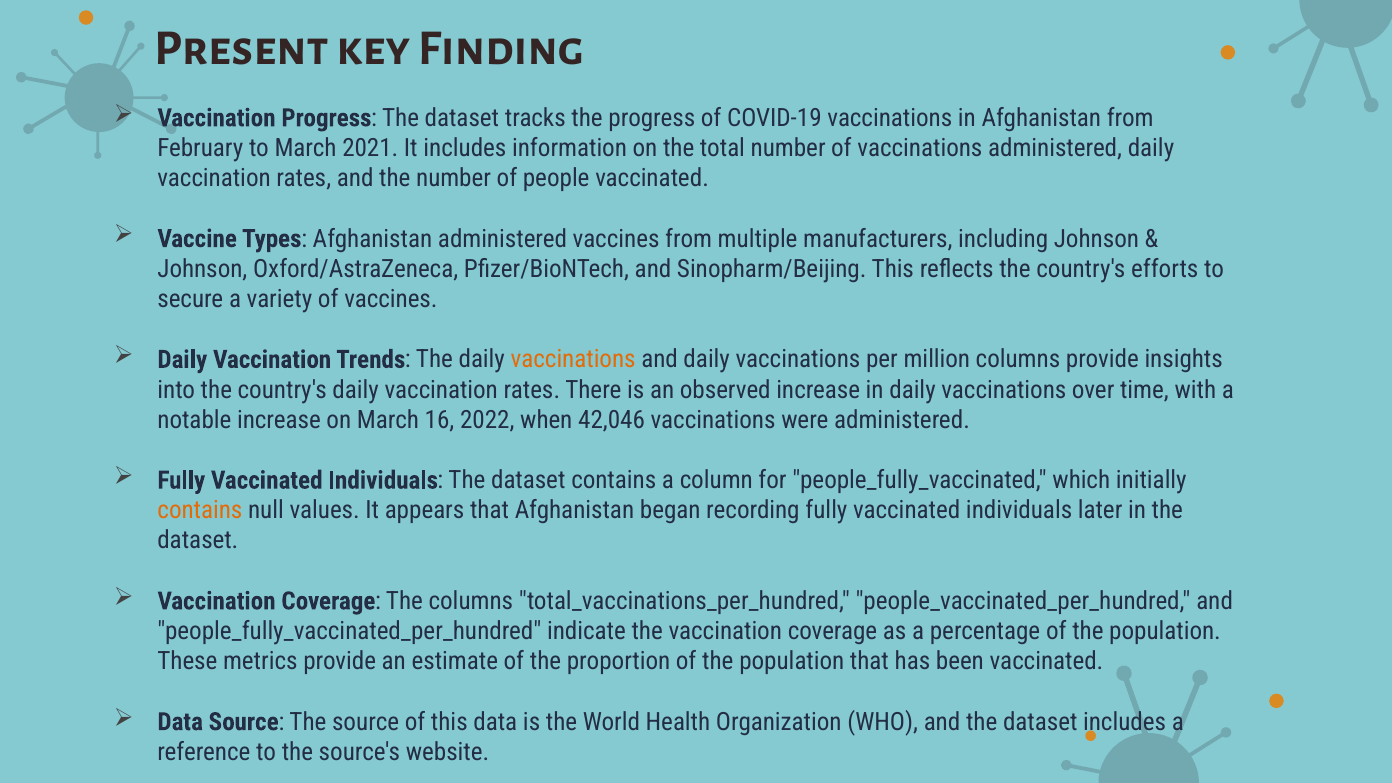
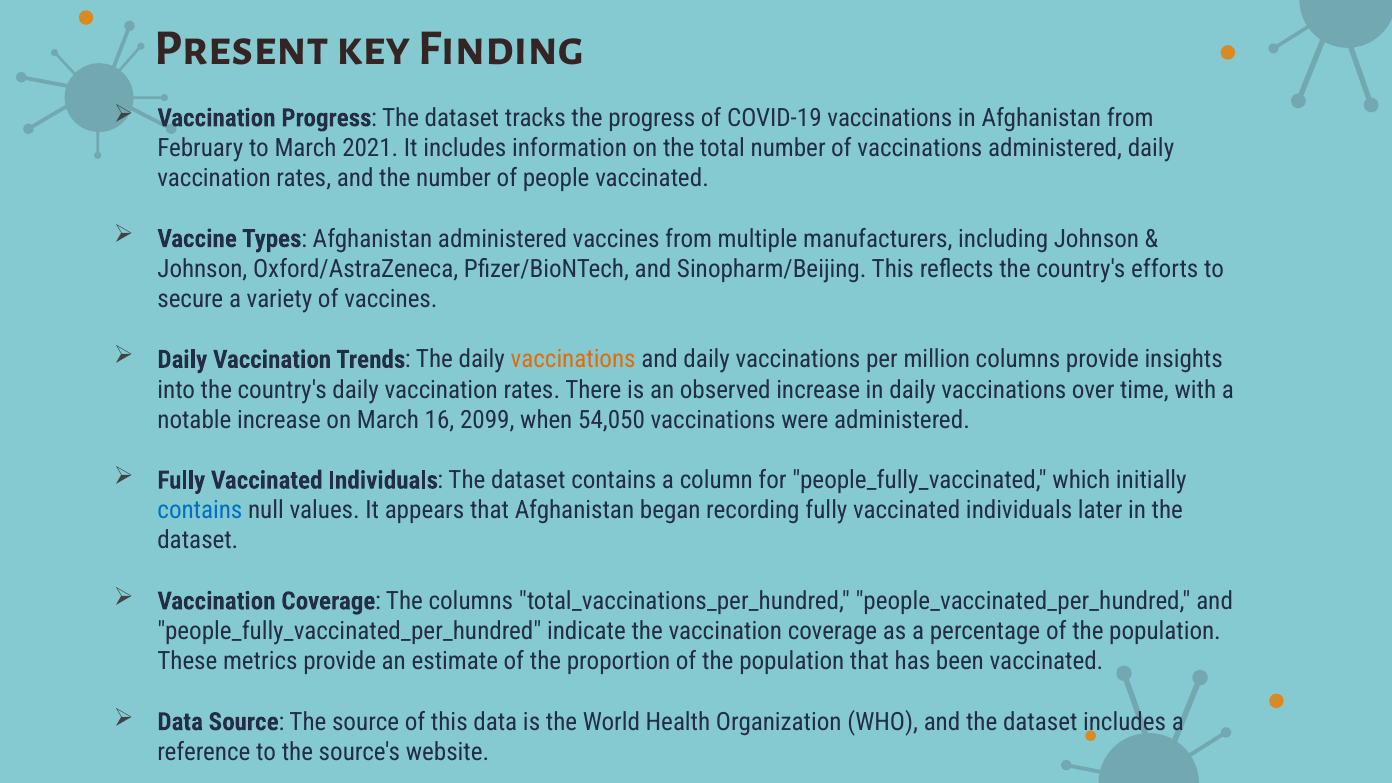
2022: 2022 -> 2099 (487, 420)
42,046: 42,046 -> 54,050 (612, 420)
contains colour: orange -> blue (200, 511)
